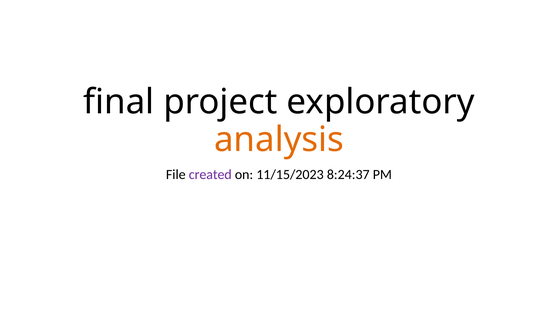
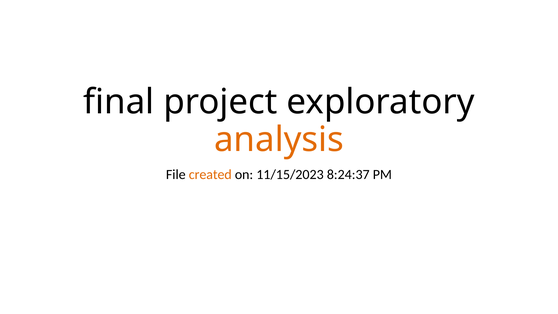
created colour: purple -> orange (210, 174)
